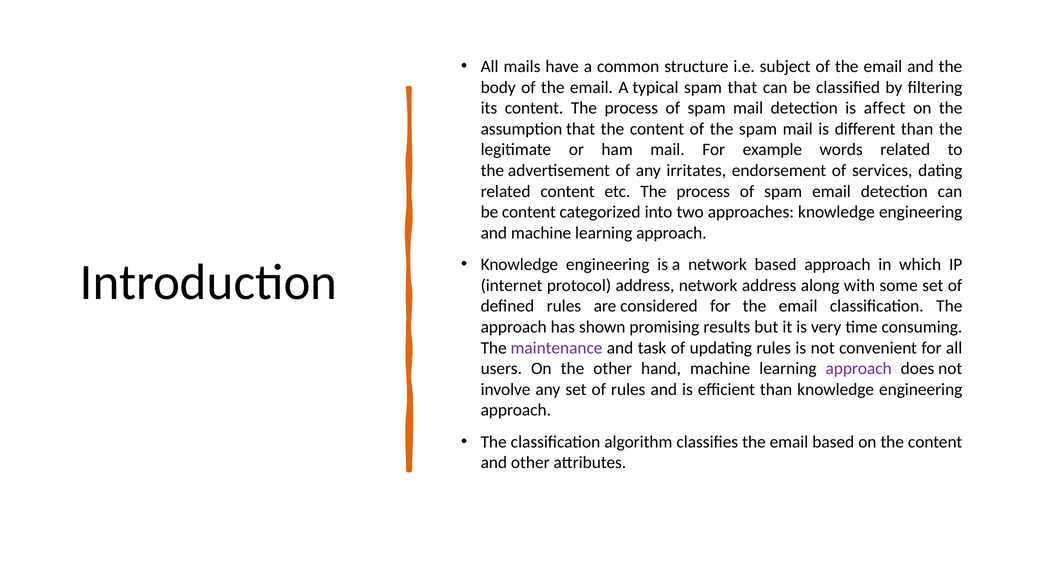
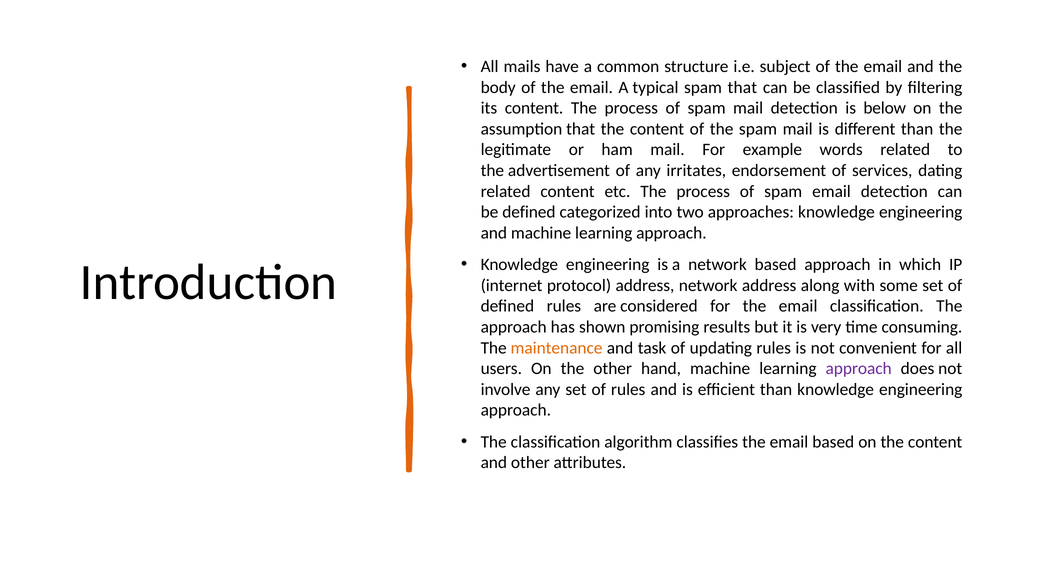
affect: affect -> below (885, 108)
be content: content -> defined (529, 212)
maintenance colour: purple -> orange (557, 348)
